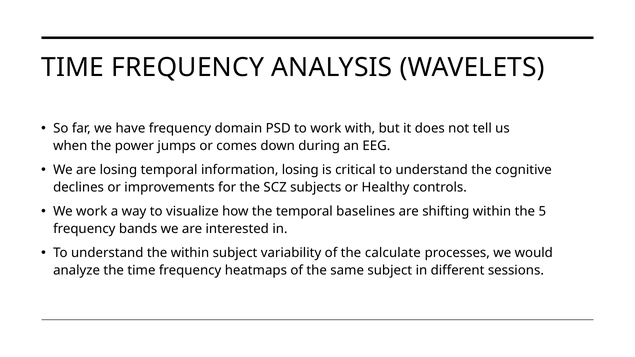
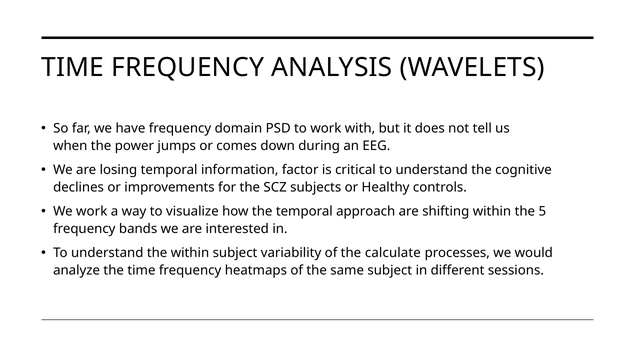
information losing: losing -> factor (300, 170)
baselines: baselines -> approach (366, 212)
